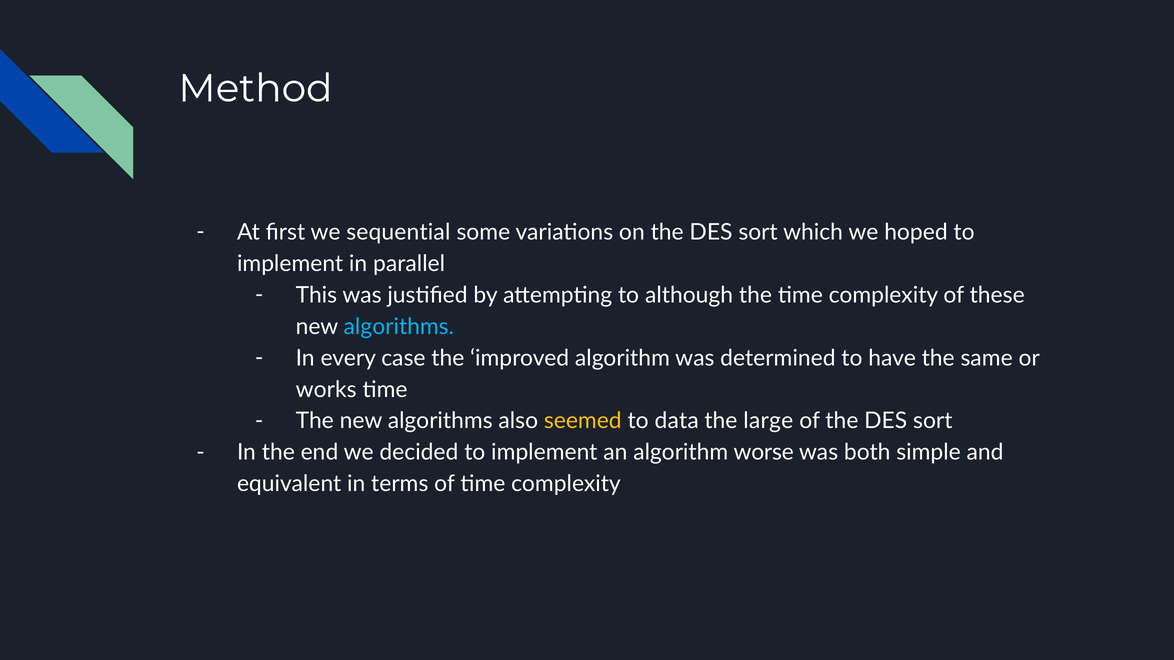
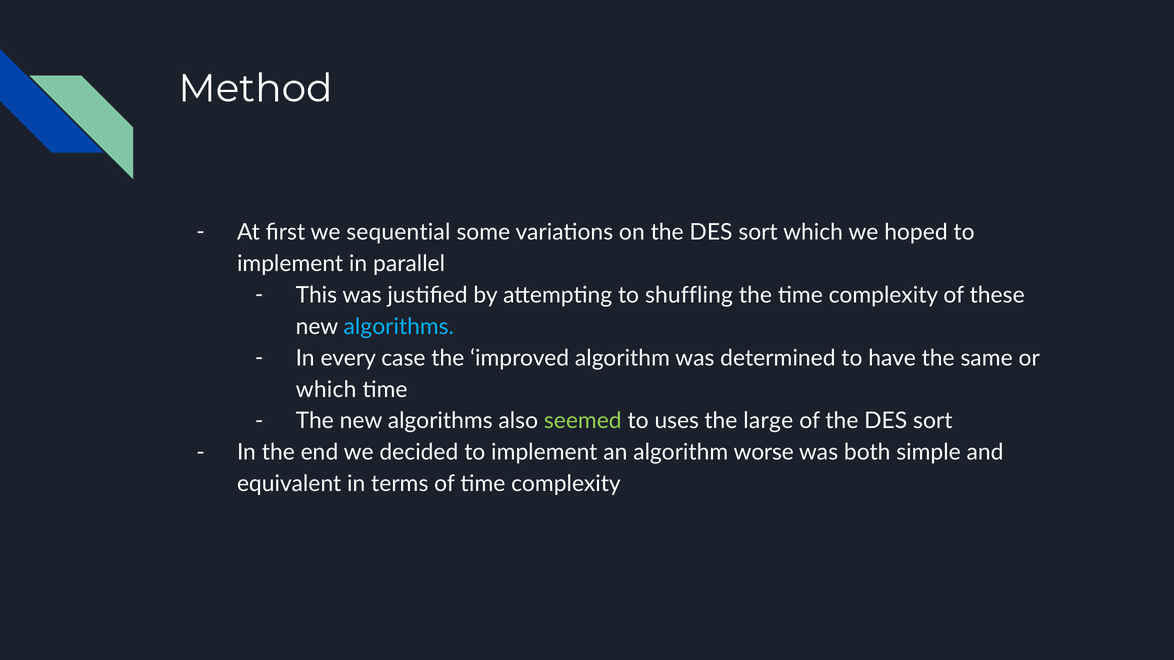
although: although -> shuffling (689, 295)
works: works -> which (326, 390)
seemed colour: yellow -> light green (583, 421)
data: data -> uses (677, 421)
